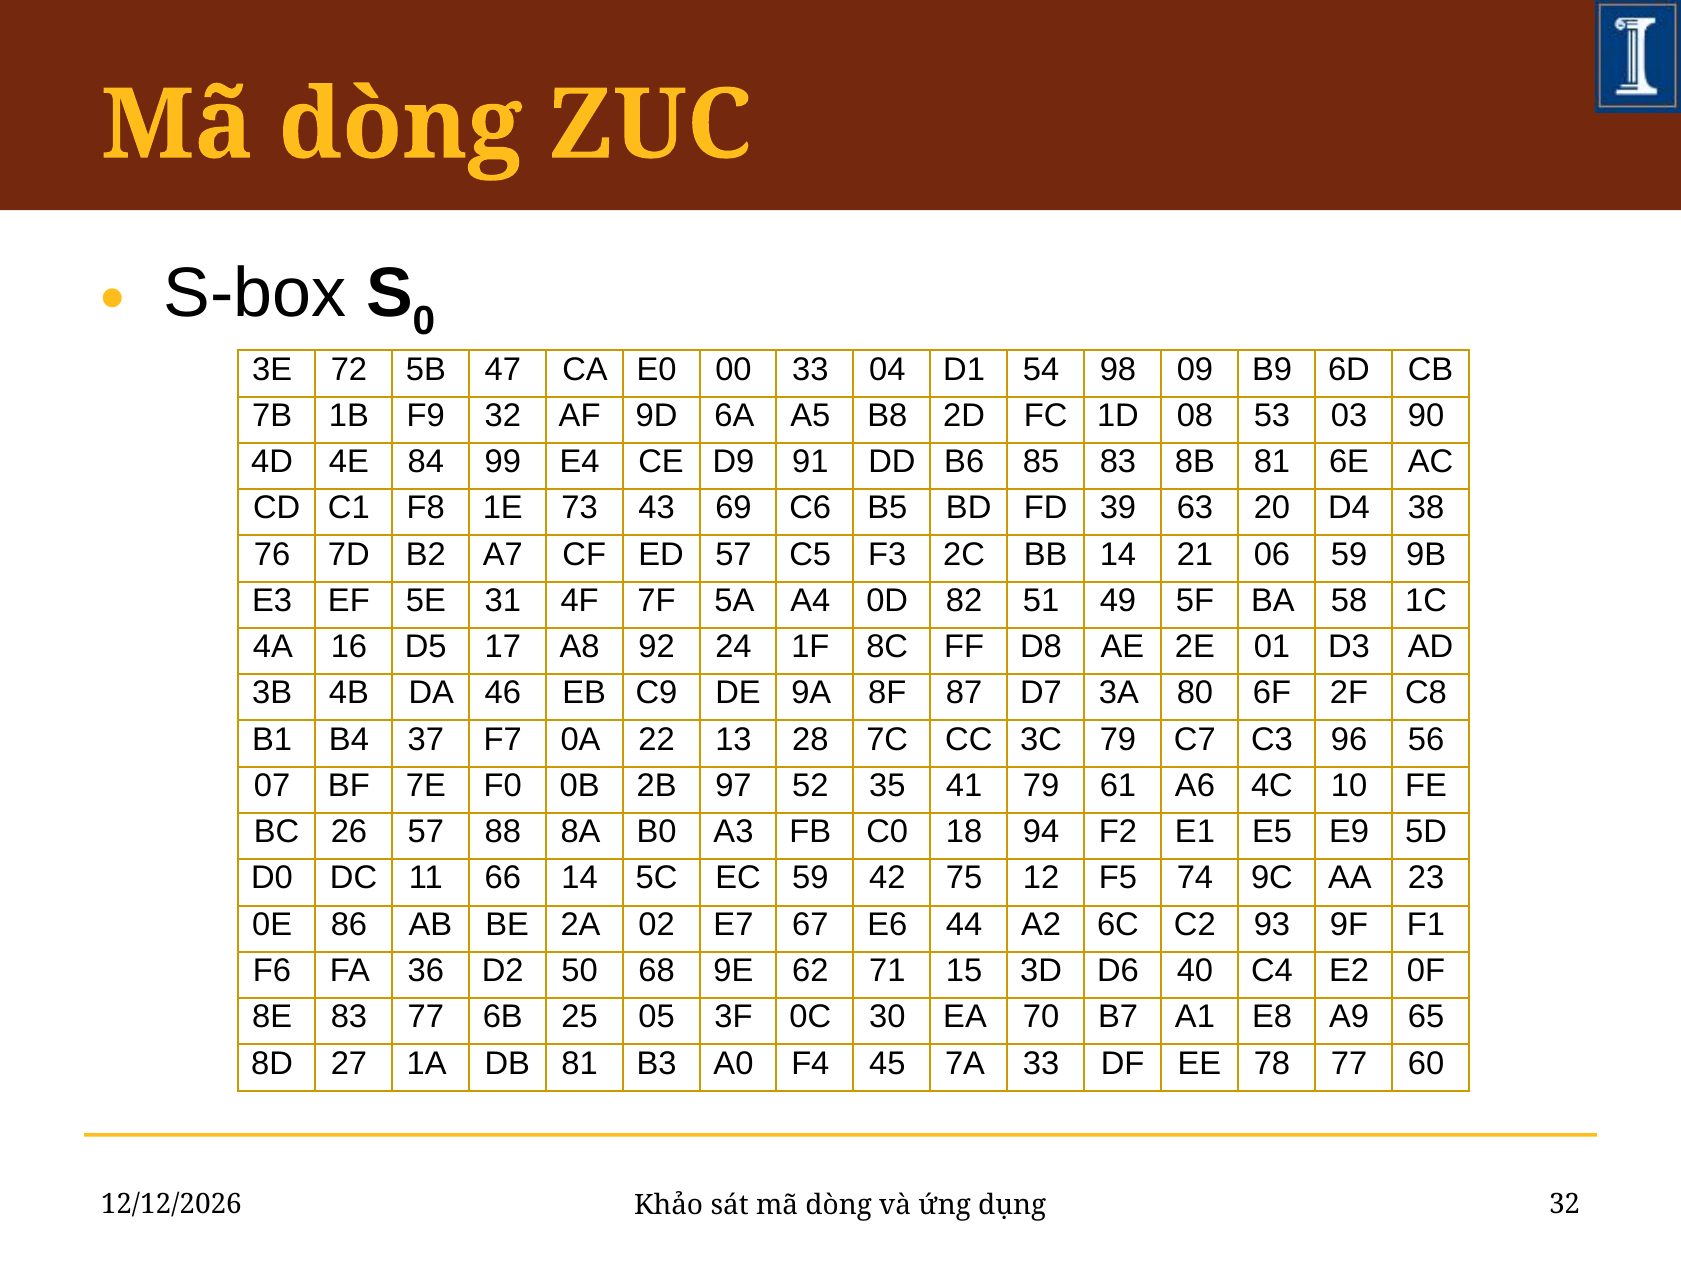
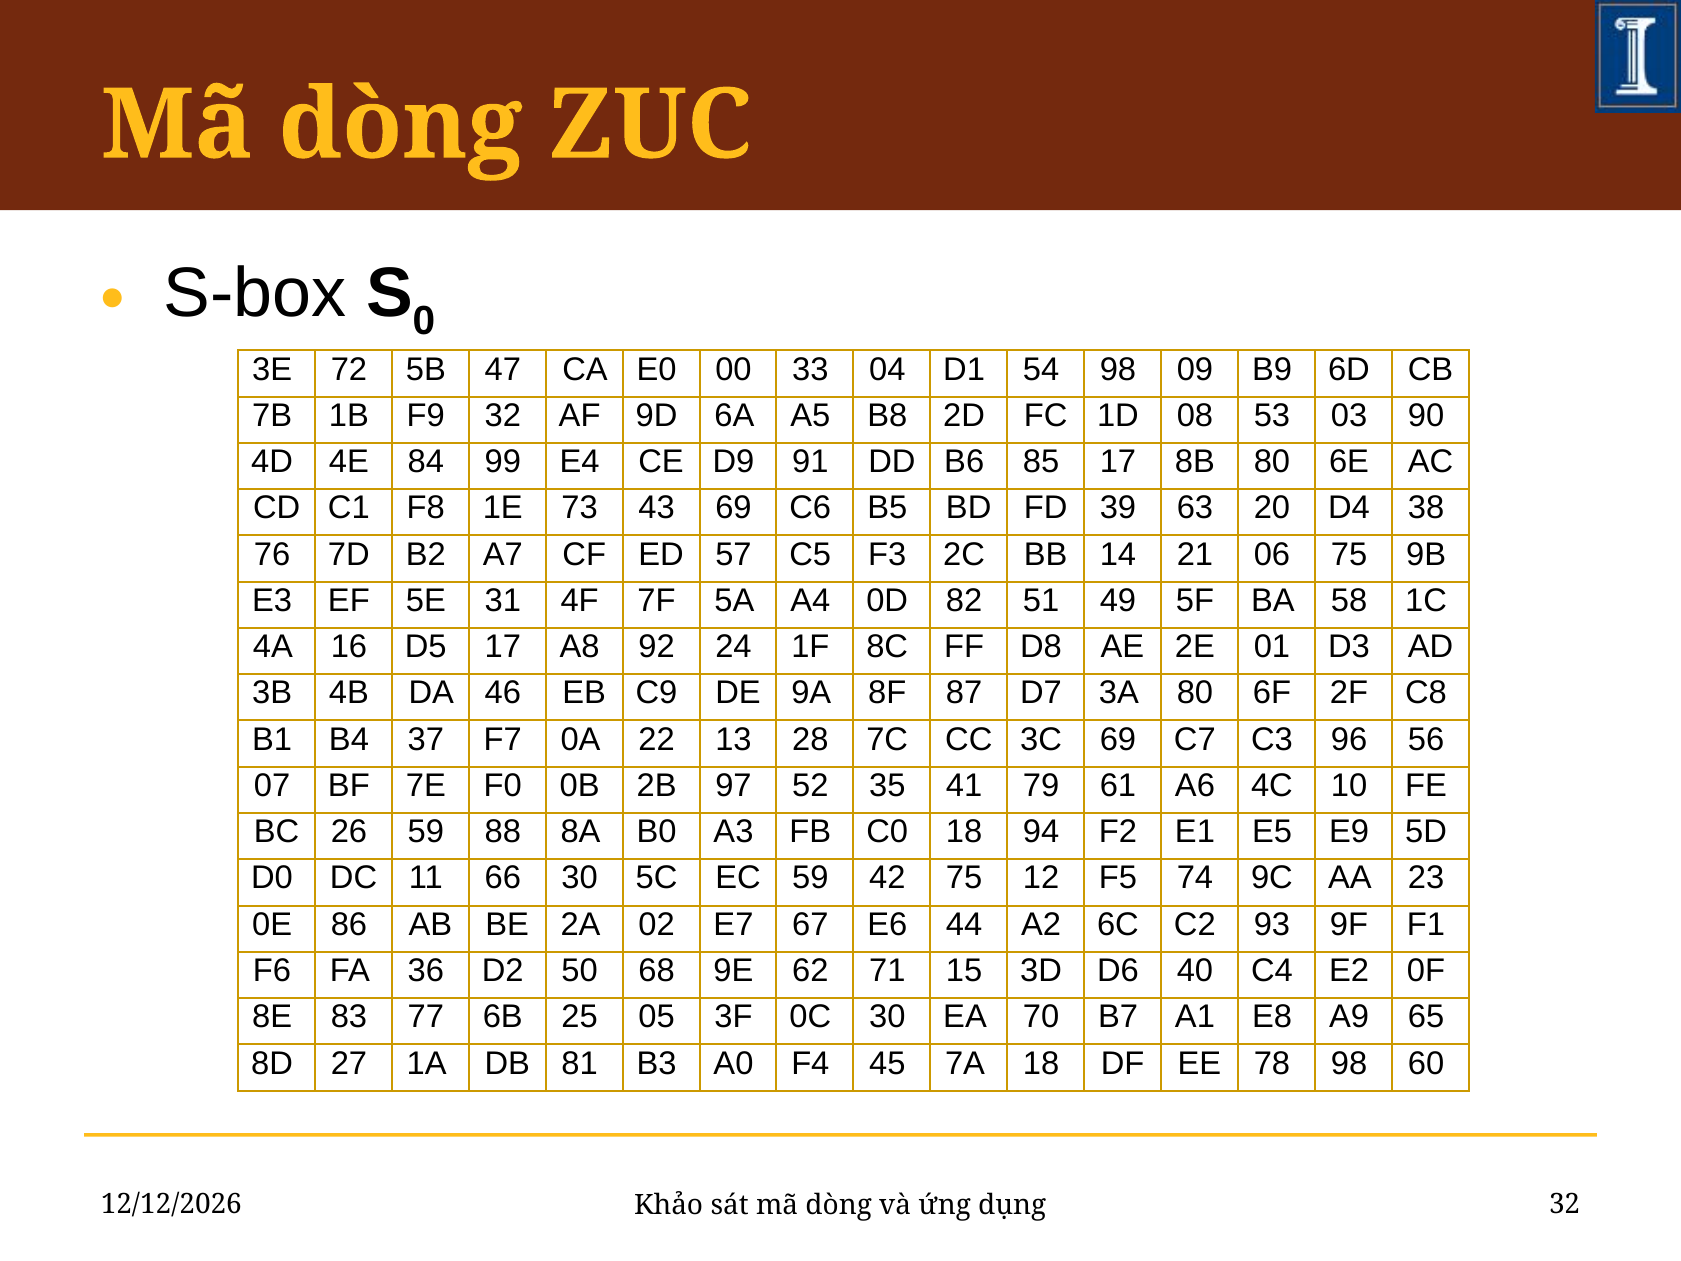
85 83: 83 -> 17 (1118, 462)
8B 81: 81 -> 80 (1272, 462)
06 59: 59 -> 75 (1349, 554)
3C 79: 79 -> 69 (1118, 739)
26 57: 57 -> 59 (426, 832)
66 14: 14 -> 30 (580, 878)
7A 33: 33 -> 18 (1041, 1063)
78 77: 77 -> 98 (1349, 1063)
